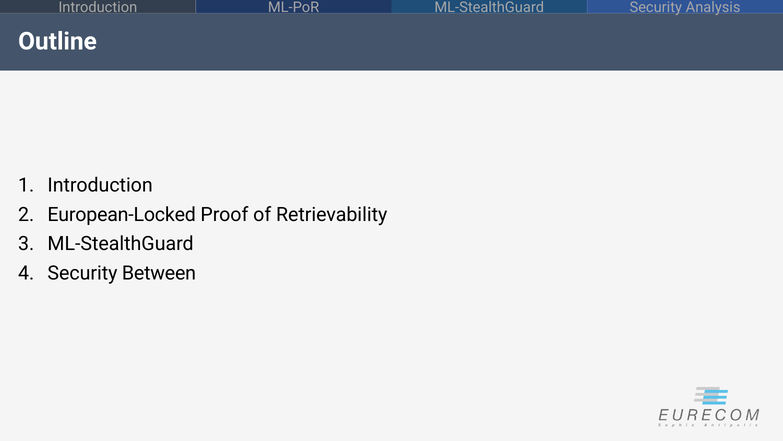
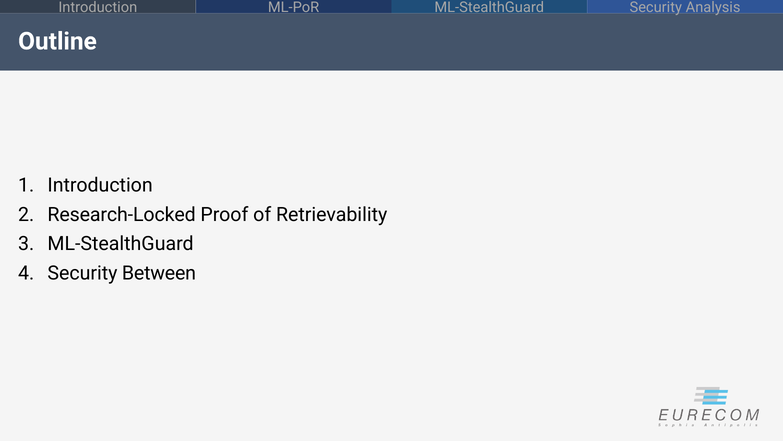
European-Locked: European-Locked -> Research-Locked (122, 214)
